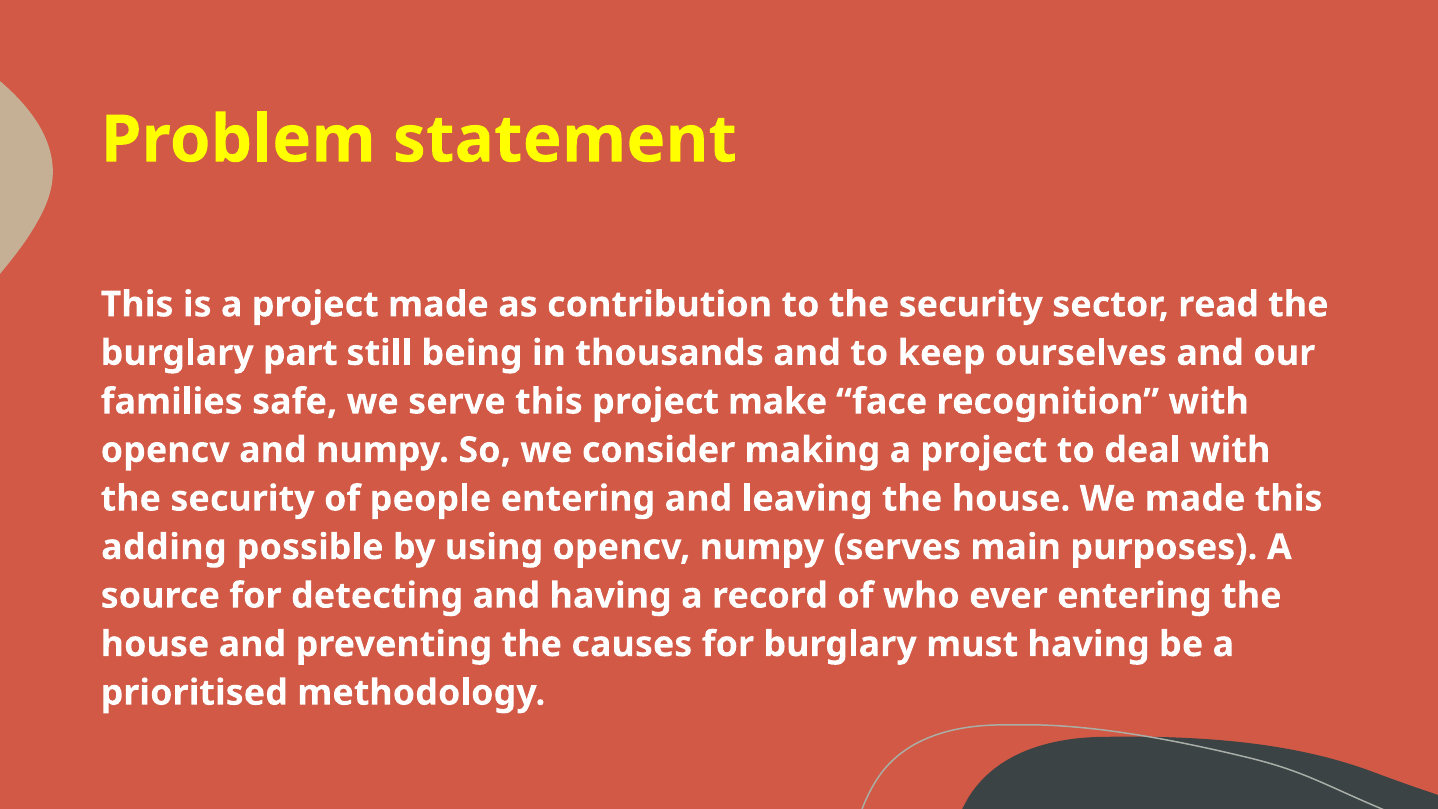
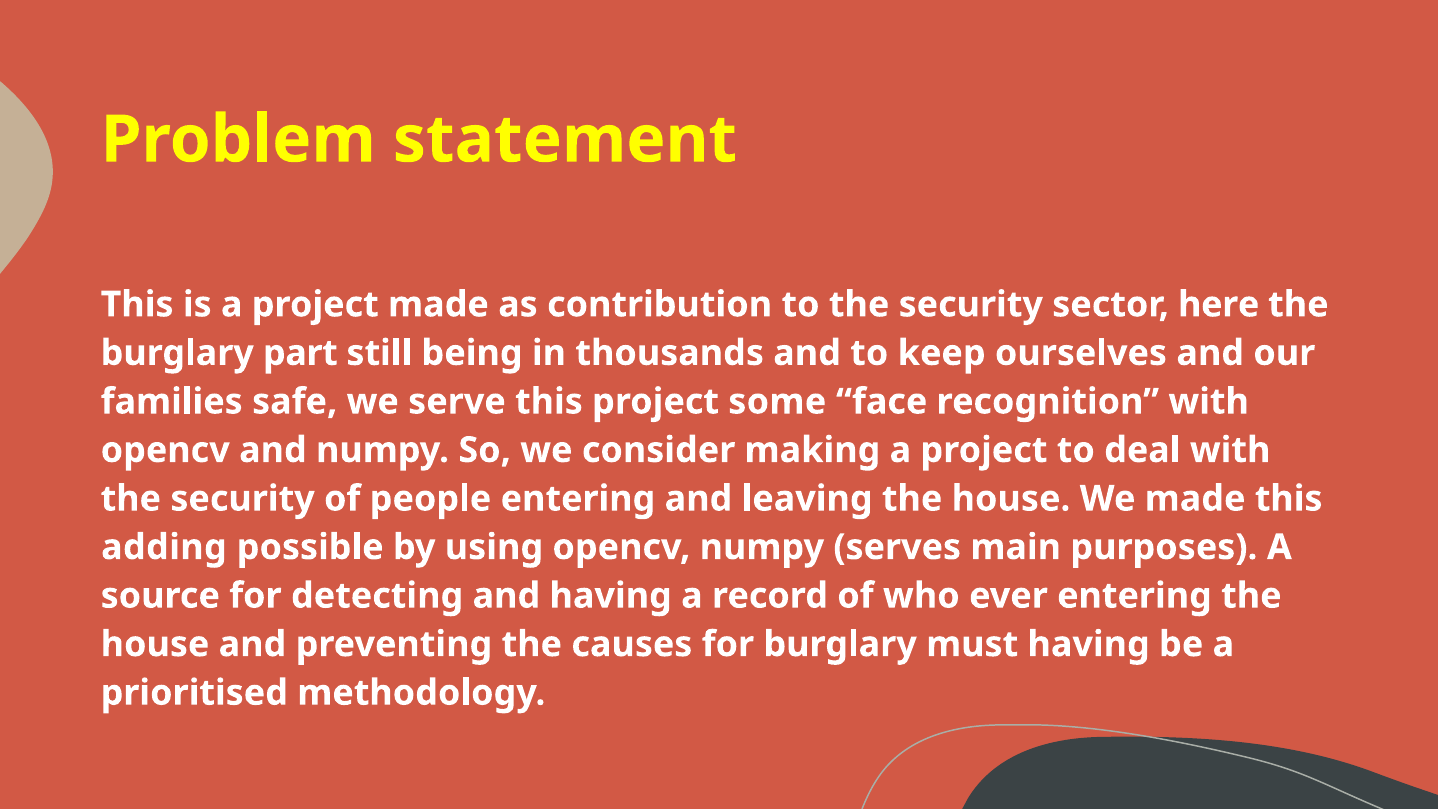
read: read -> here (1219, 305)
make: make -> some (777, 402)
